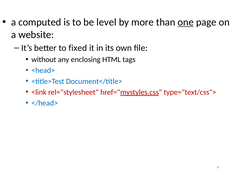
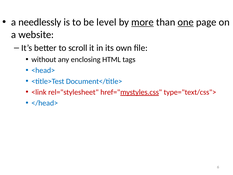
computed: computed -> needlessly (40, 22)
more underline: none -> present (142, 22)
fixed: fixed -> scroll (78, 48)
